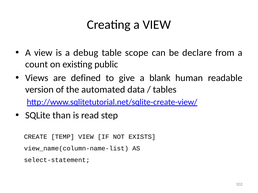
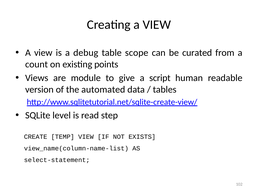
declare: declare -> curated (197, 53)
public: public -> points (106, 65)
defined: defined -> module (86, 78)
blank: blank -> script (160, 78)
than: than -> level (62, 116)
